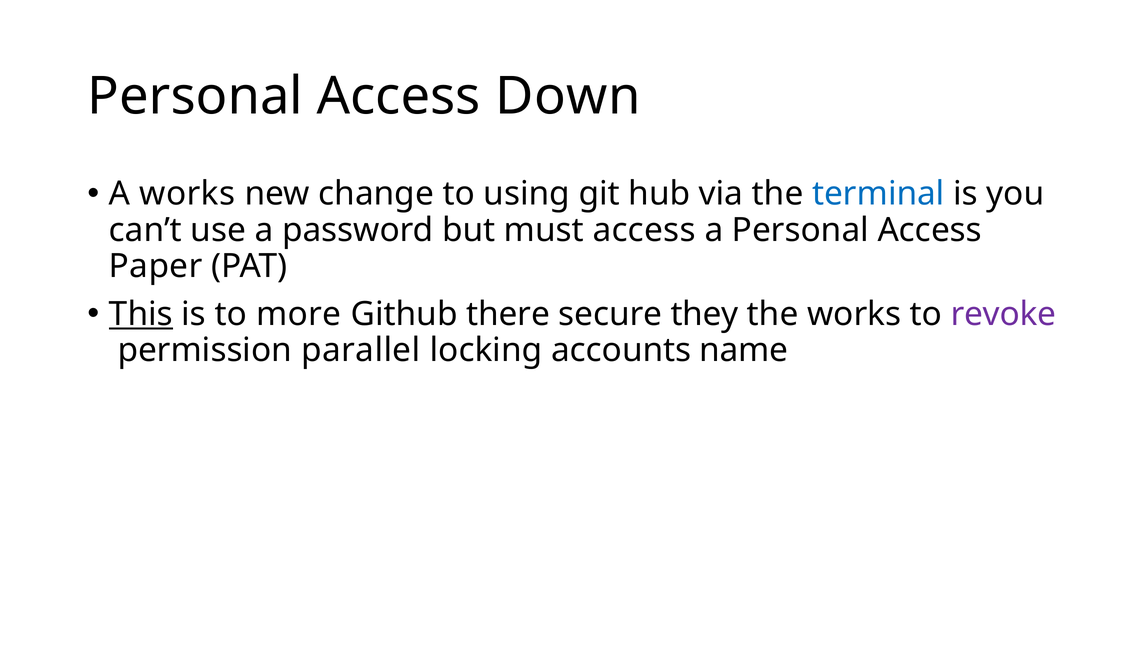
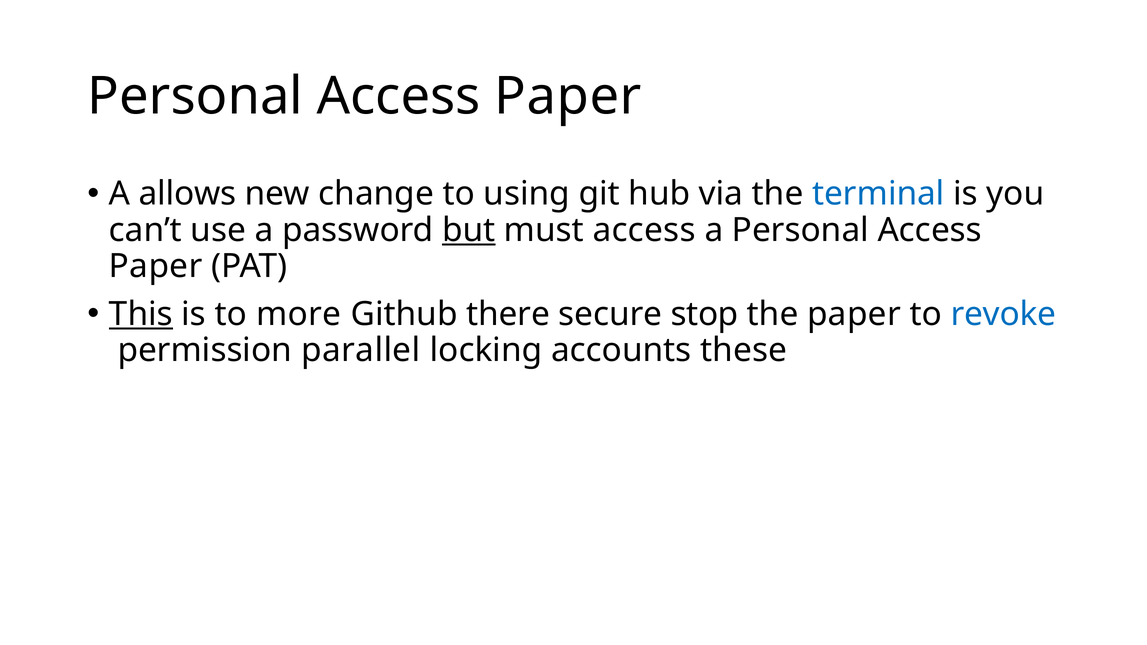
Down: Down -> Paper (568, 96)
A works: works -> allows (188, 194)
but underline: none -> present (469, 230)
they: they -> stop (705, 314)
the works: works -> paper (854, 314)
revoke colour: purple -> blue (1003, 314)
name: name -> these (744, 350)
